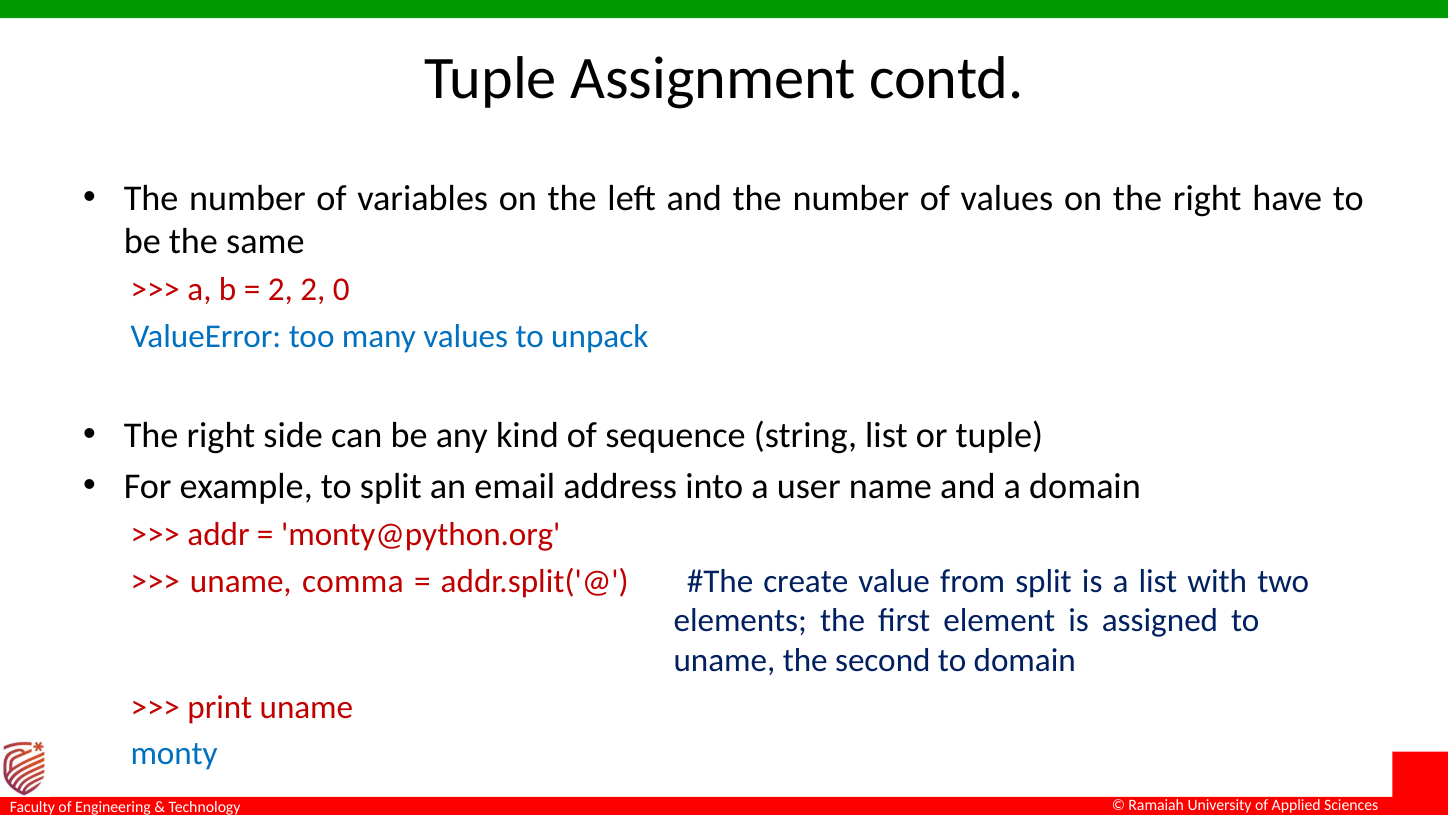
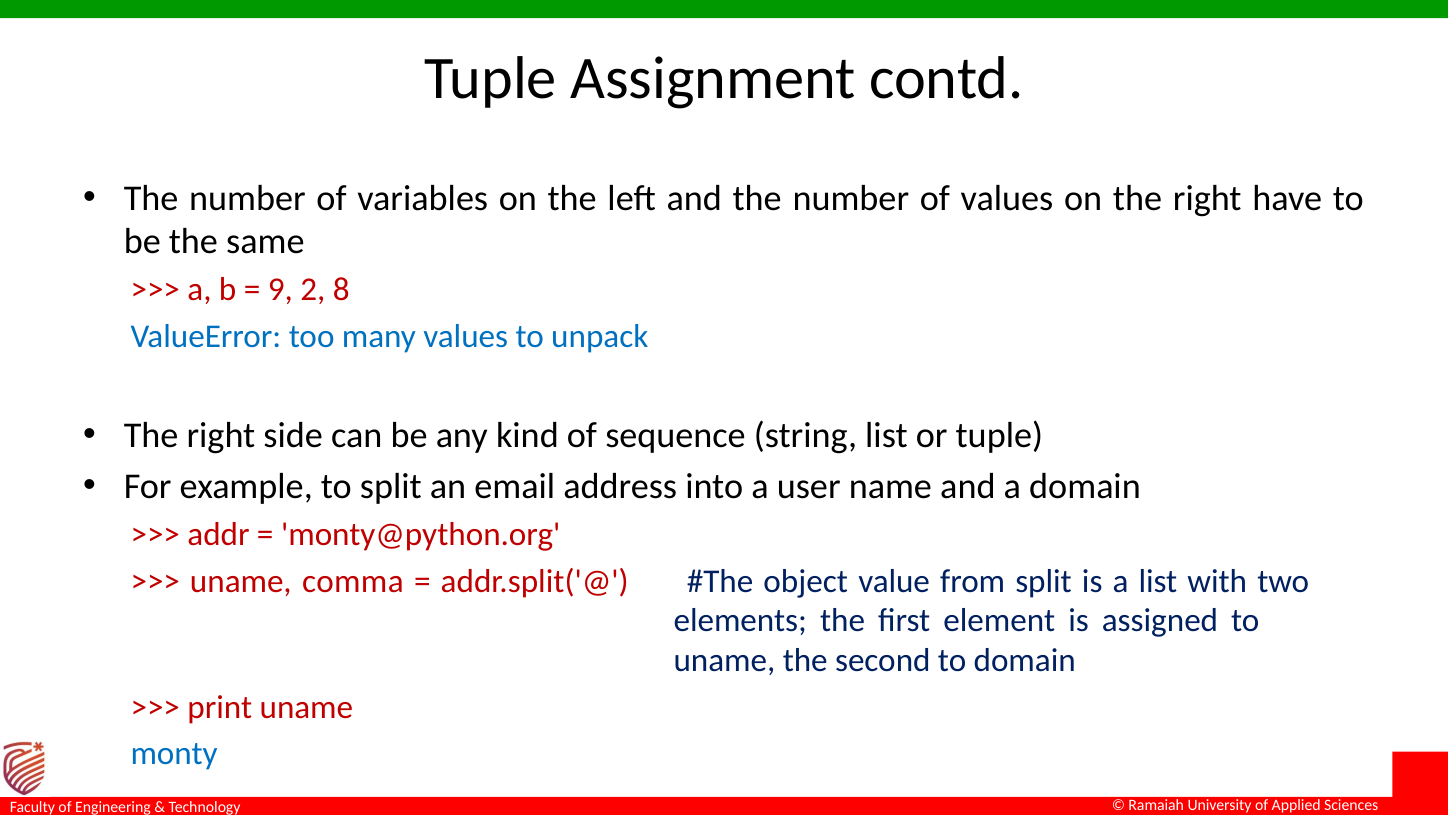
2: 2 -> 9 (280, 289)
0: 0 -> 8 (341, 289)
create: create -> object (806, 581)
